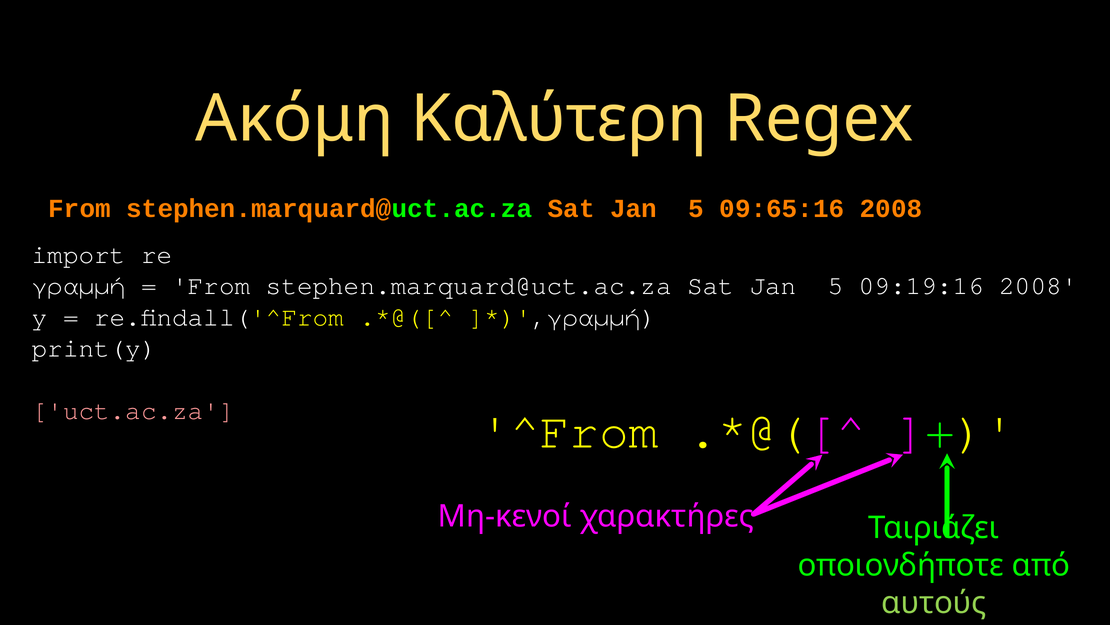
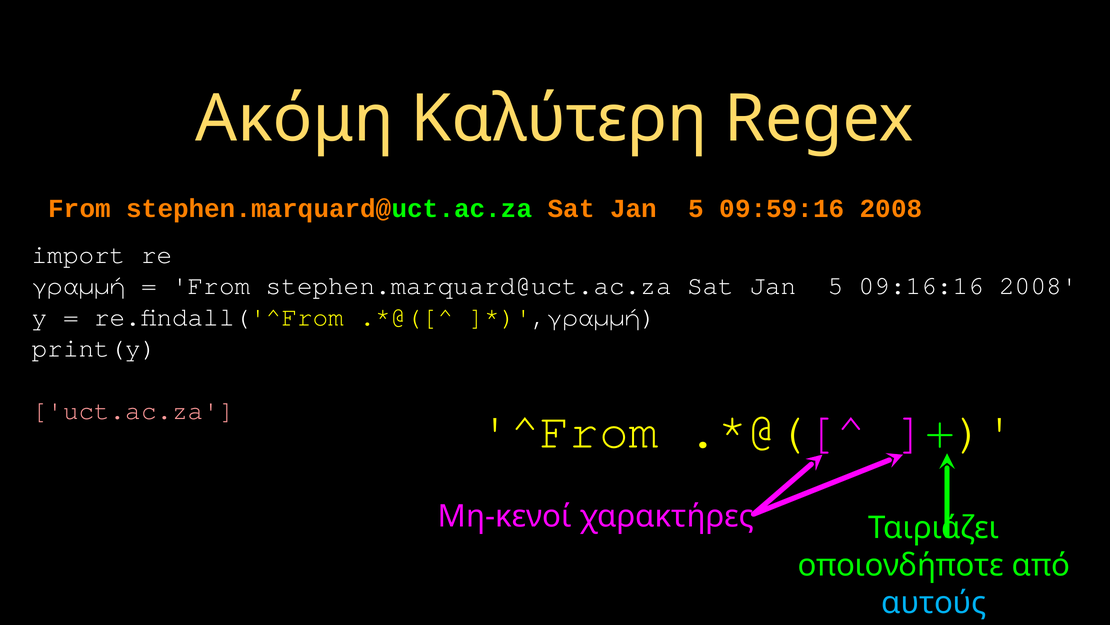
09:65:16: 09:65:16 -> 09:59:16 (782, 208)
09:19:16: 09:19:16 -> 09:16:16 (921, 285)
αυτούς colour: light green -> light blue (934, 602)
